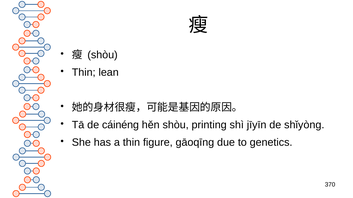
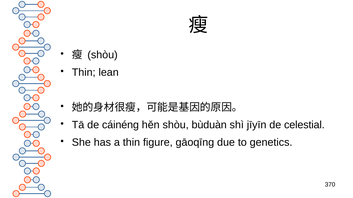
printing: printing -> bùduàn (209, 125)
shǐyòng: shǐyòng -> celestial (304, 125)
